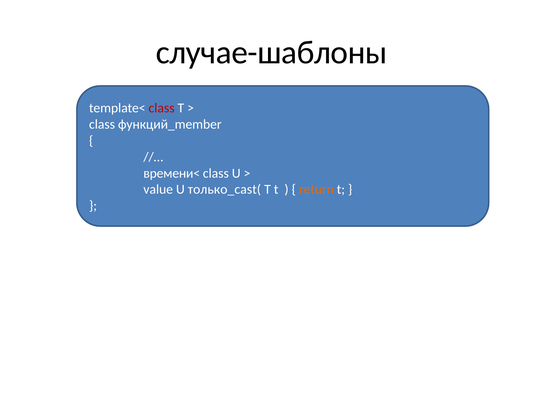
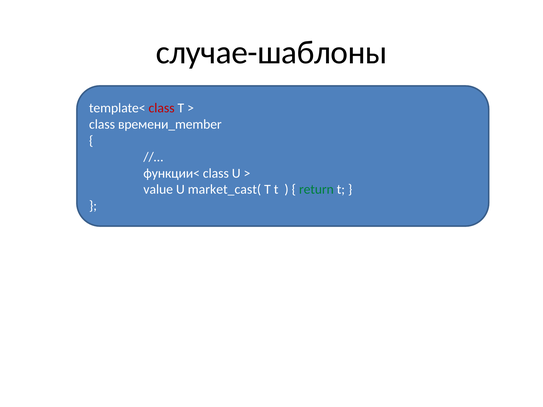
функций_member: функций_member -> времени_member (170, 124)
времени<: времени< -> функции< (172, 173)
только_cast(: только_cast( -> market_cast( (224, 190)
return colour: orange -> green (316, 190)
